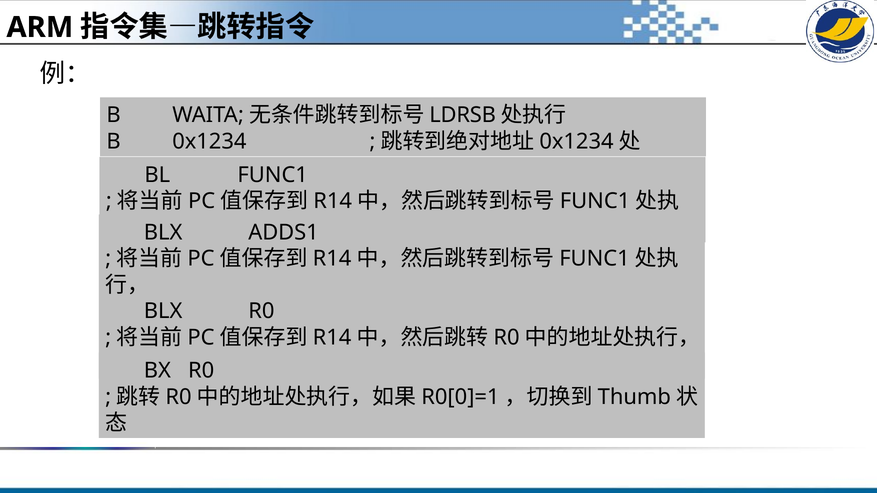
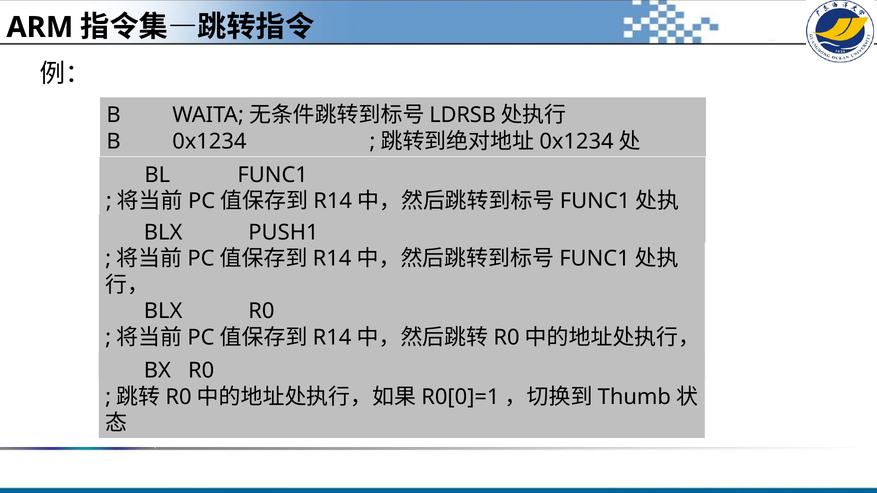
ADDS1: ADDS1 -> PUSH1 (283, 233)
